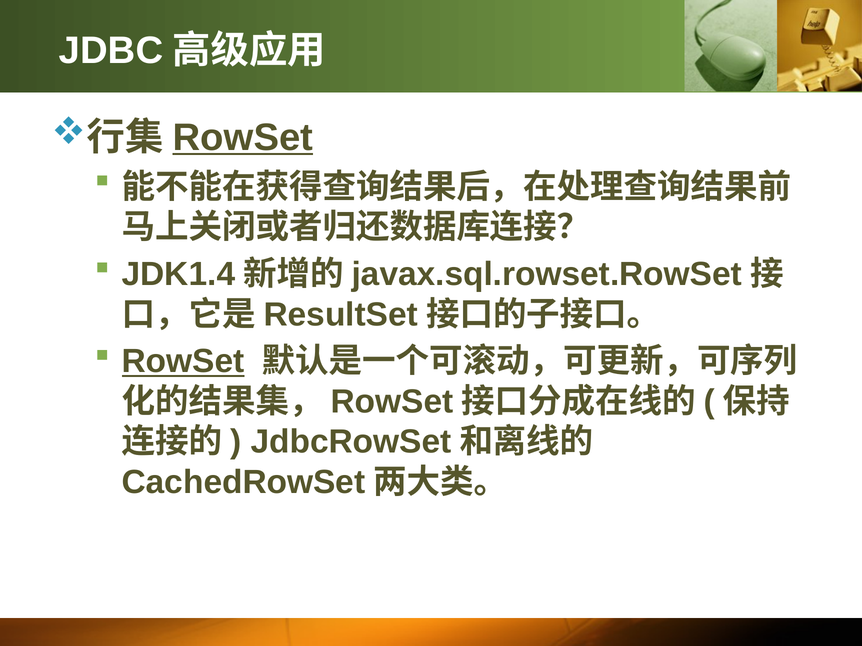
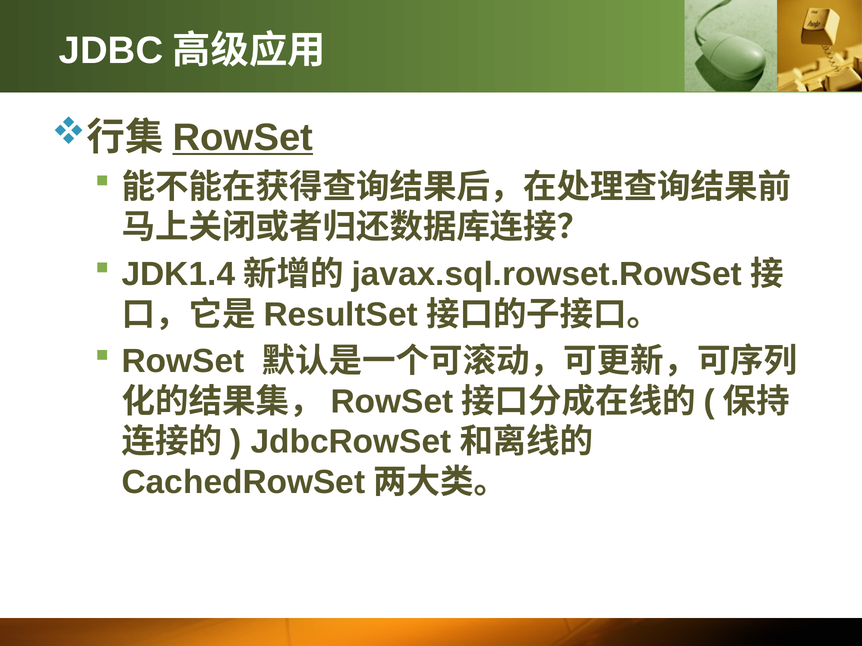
RowSet underline: present -> none (183, 362)
